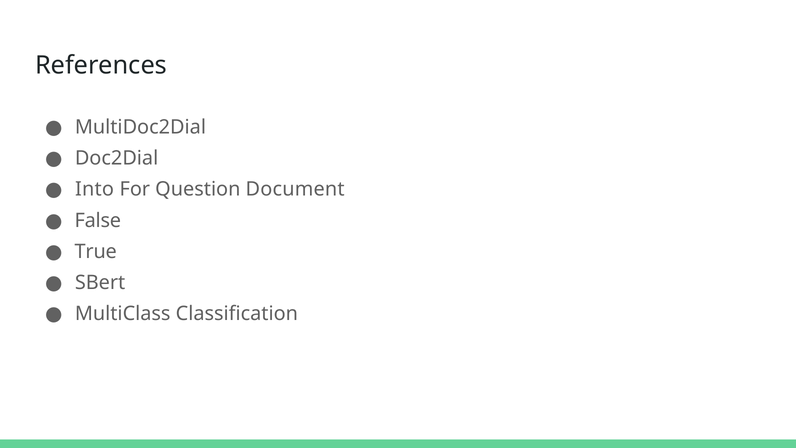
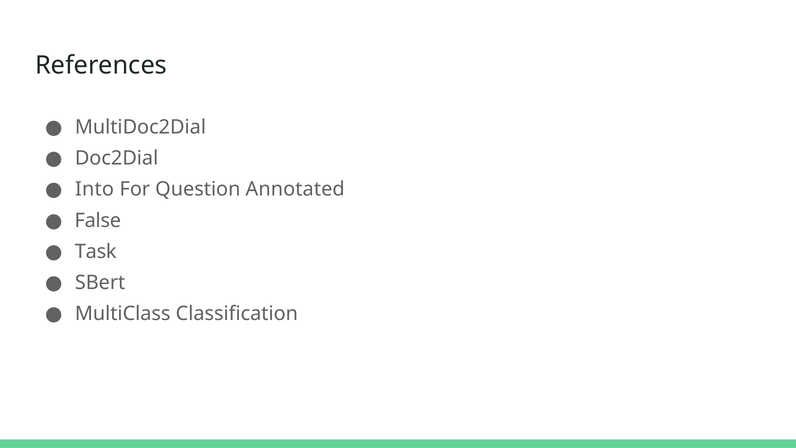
Document: Document -> Annotated (295, 189)
True: True -> Task (96, 251)
